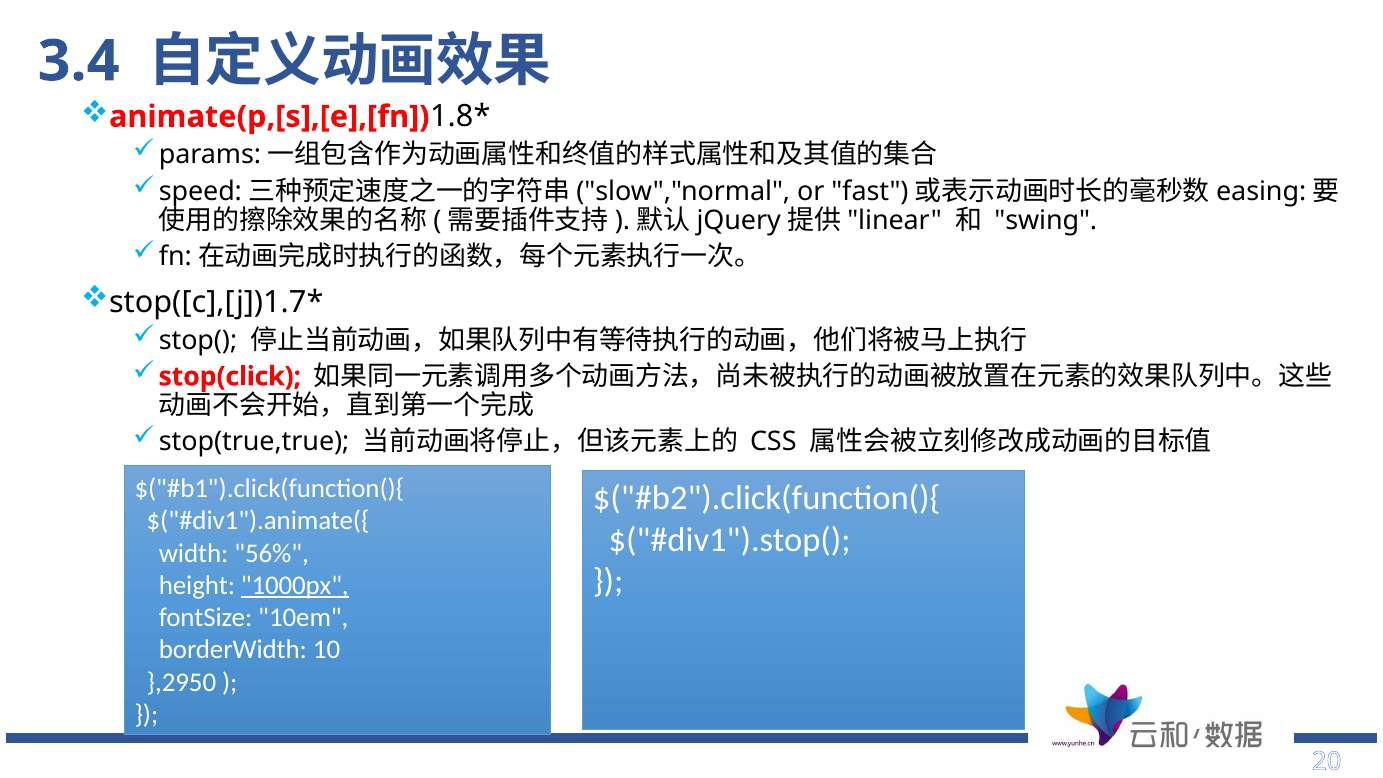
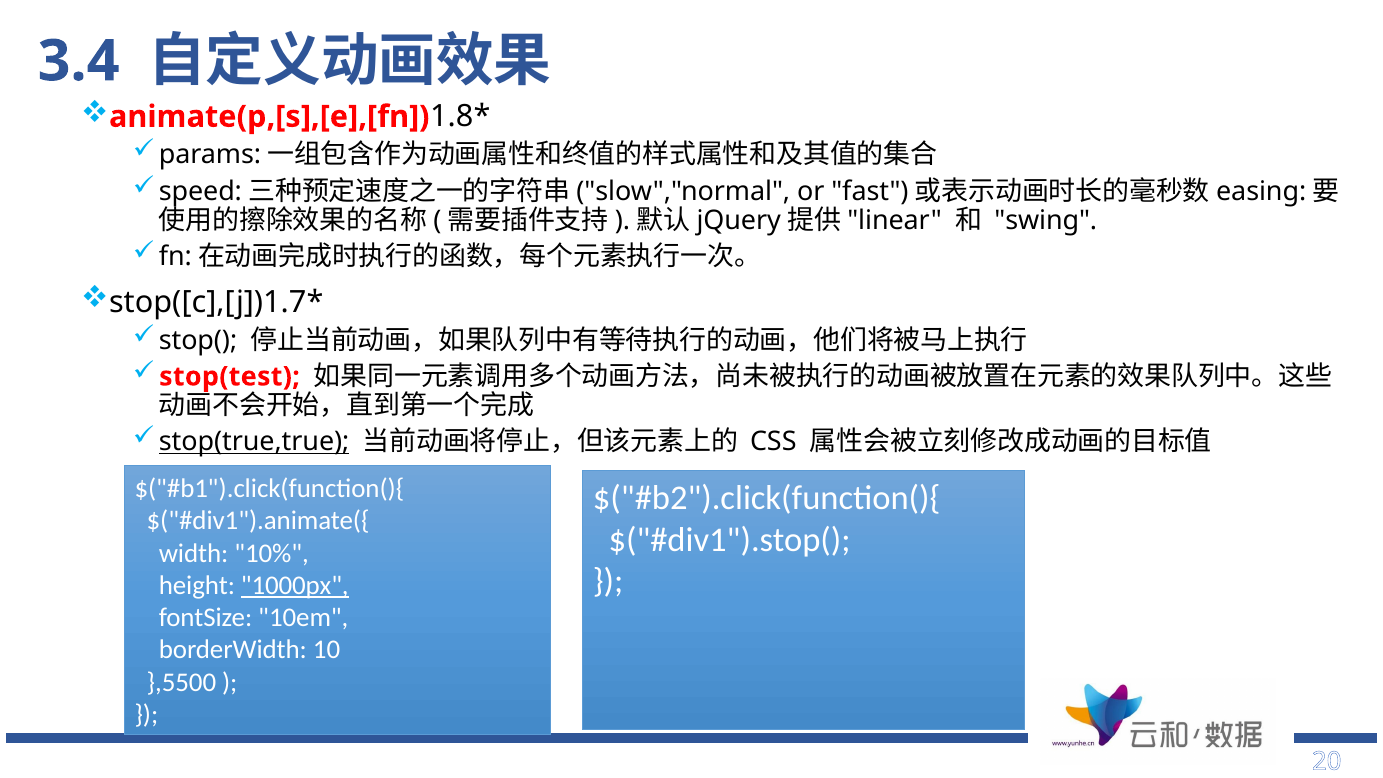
stop(click: stop(click -> stop(test (229, 377)
stop(true,true underline: none -> present (254, 442)
56%: 56% -> 10% (272, 553)
},2950: },2950 -> },5500 (181, 682)
